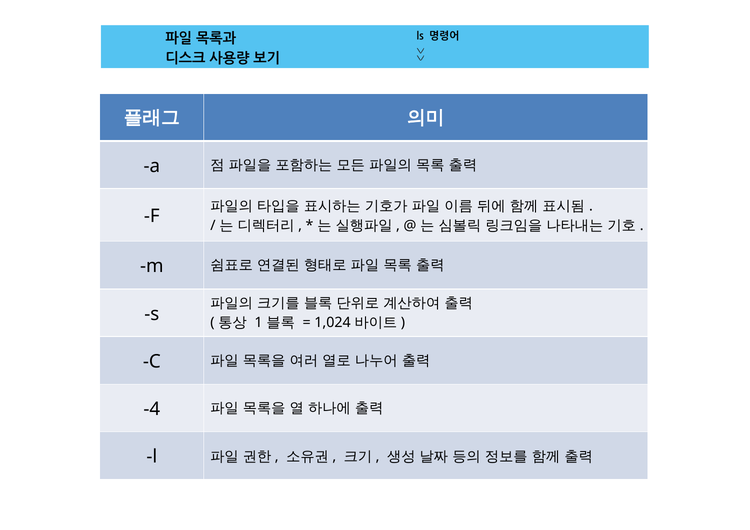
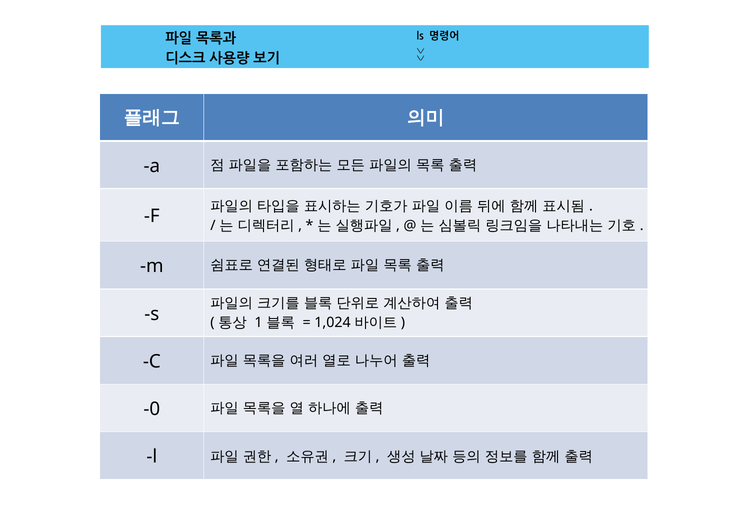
-4: -4 -> -0 (152, 409)
